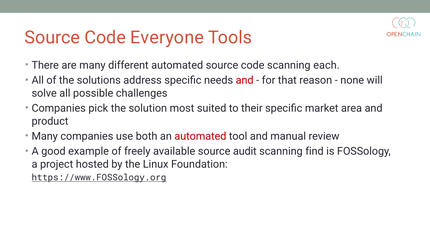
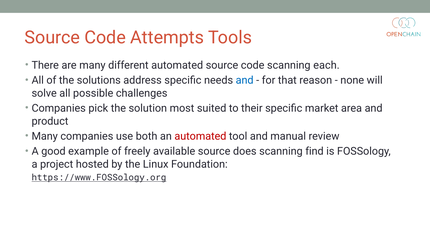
Everyone: Everyone -> Attempts (167, 38)
and colour: red -> blue (245, 80)
audit: audit -> does (245, 151)
